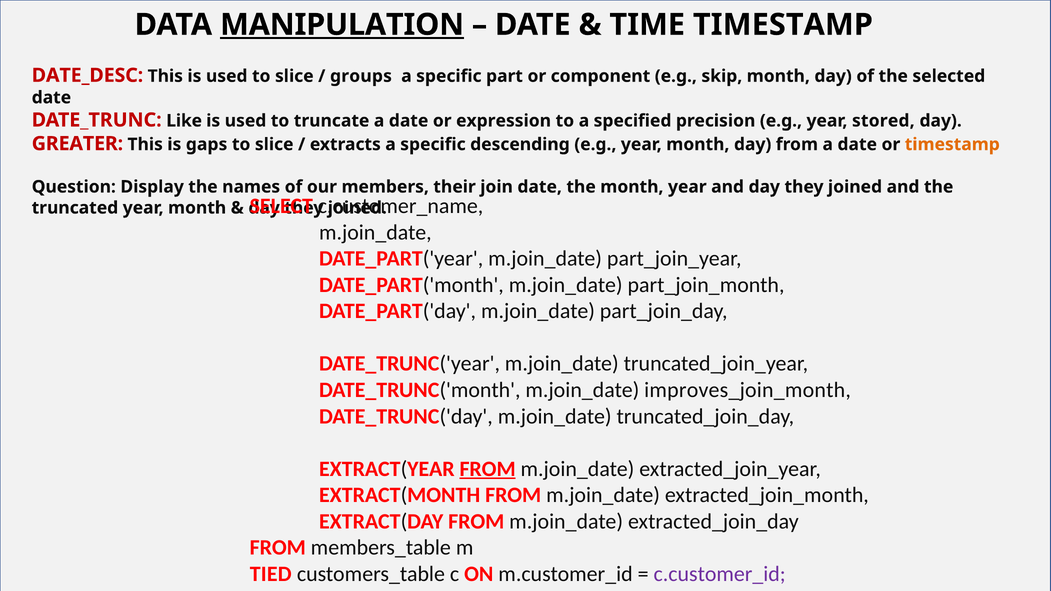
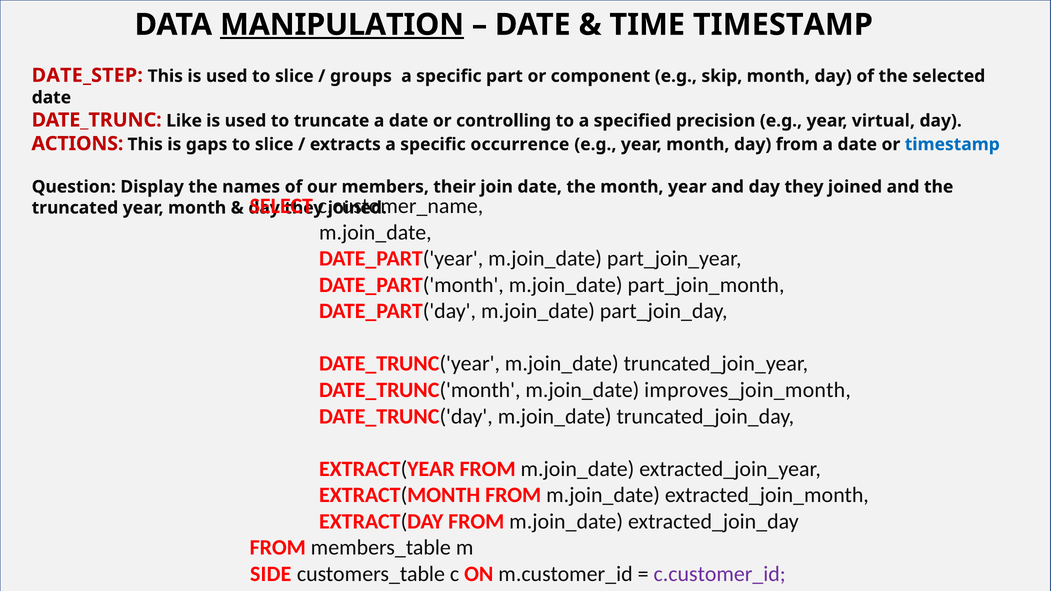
DATE_DESC: DATE_DESC -> DATE_STEP (87, 75)
expression: expression -> controlling (504, 121)
stored: stored -> virtual (883, 121)
GREATER: GREATER -> ACTIONS (77, 144)
descending: descending -> occurrence (520, 144)
timestamp colour: orange -> blue (952, 144)
FROM underline: present -> none (488, 469)
TIED: TIED -> SIDE (271, 574)
